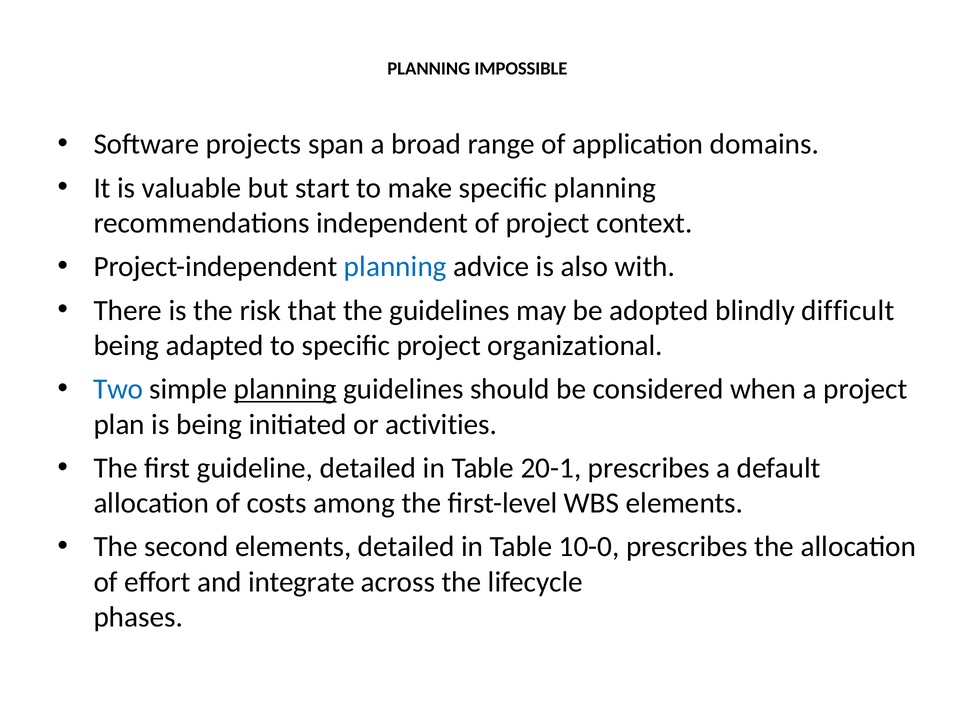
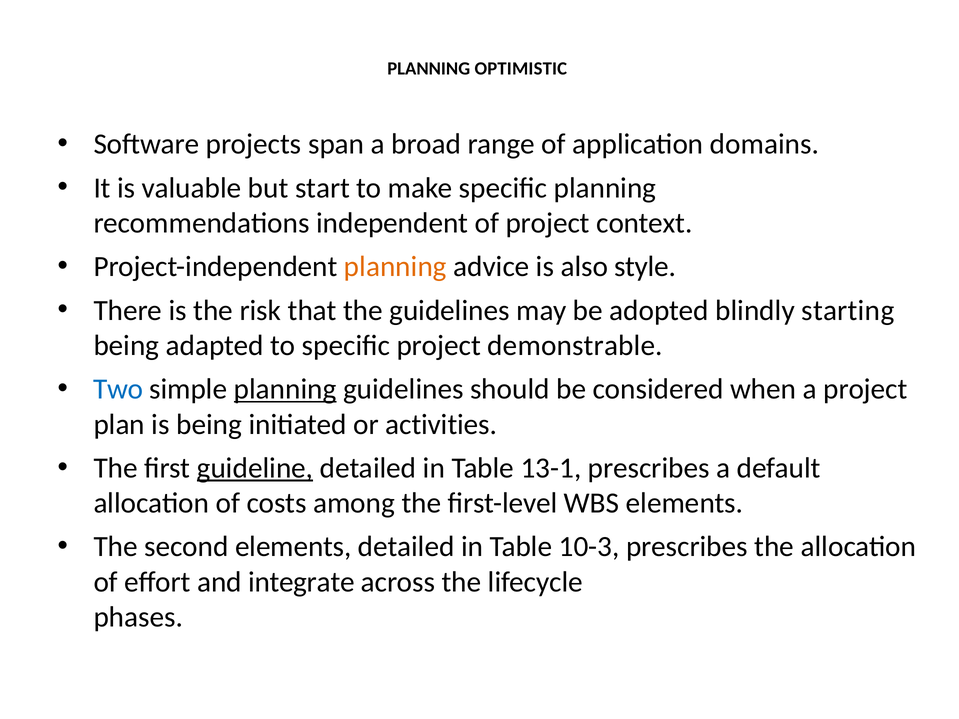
IMPOSSIBLE: IMPOSSIBLE -> OPTIMISTIC (521, 68)
planning colour: blue -> orange (395, 267)
with: with -> style (645, 267)
difficult: difficult -> starting (848, 311)
organizational: organizational -> demonstrable (575, 346)
guideline underline: none -> present (255, 468)
20-1: 20-1 -> 13-1 (551, 468)
10-0: 10-0 -> 10-3 (589, 547)
